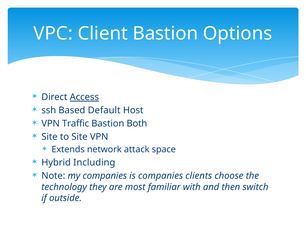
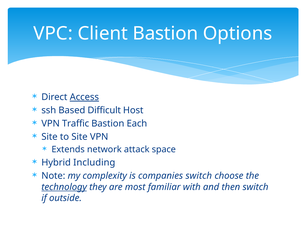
Default: Default -> Difficult (104, 111)
Both: Both -> Each (137, 124)
my companies: companies -> complexity (105, 176)
companies clients: clients -> switch (199, 176)
technology underline: none -> present (64, 187)
